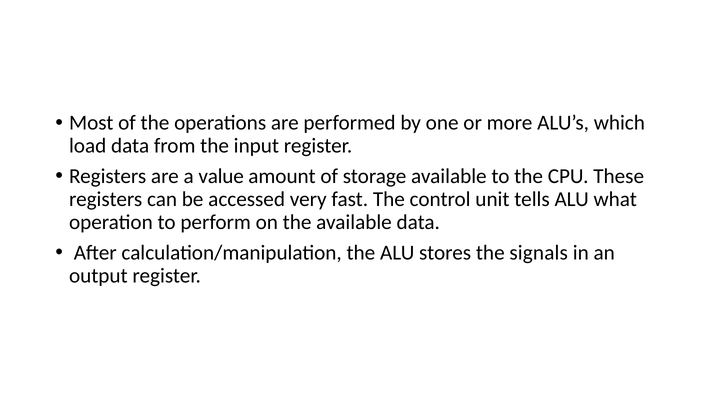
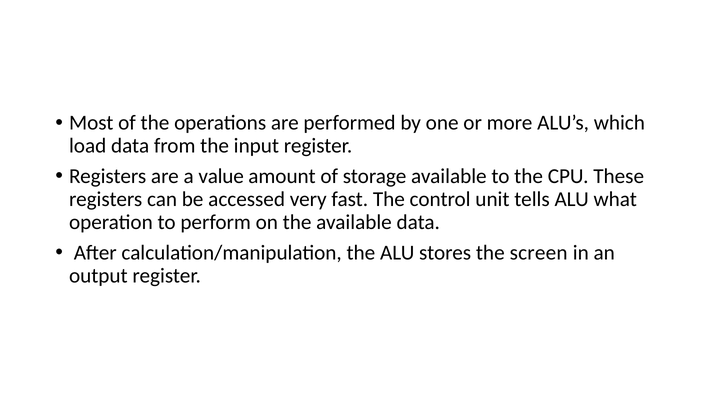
signals: signals -> screen (539, 253)
